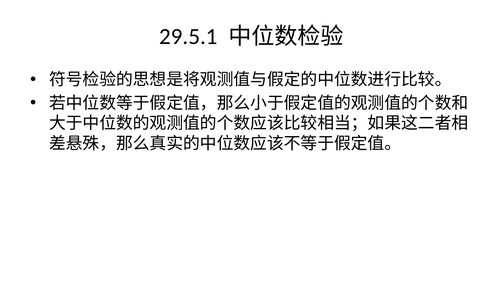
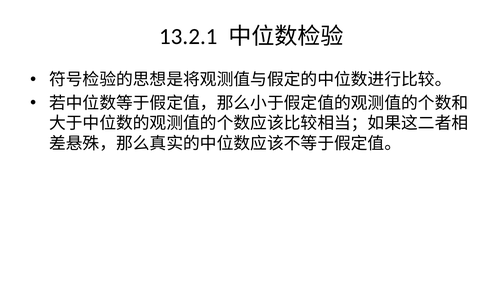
29.5.1: 29.5.1 -> 13.2.1 (188, 36)
